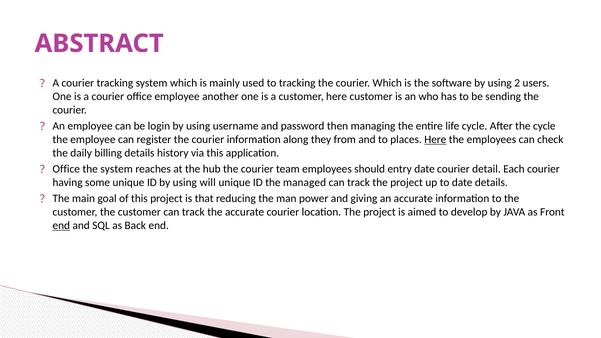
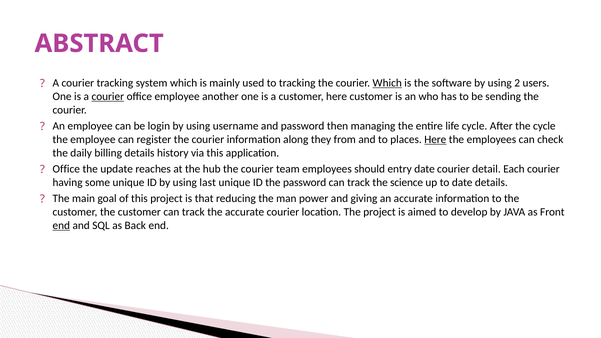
Which underline: none -> present (387, 83)
courier underline: none -> present (108, 96)
the system: system -> update (117, 169)
will: will -> last (208, 182)
the managed: managed -> password (305, 182)
track the project: project -> science (407, 182)
